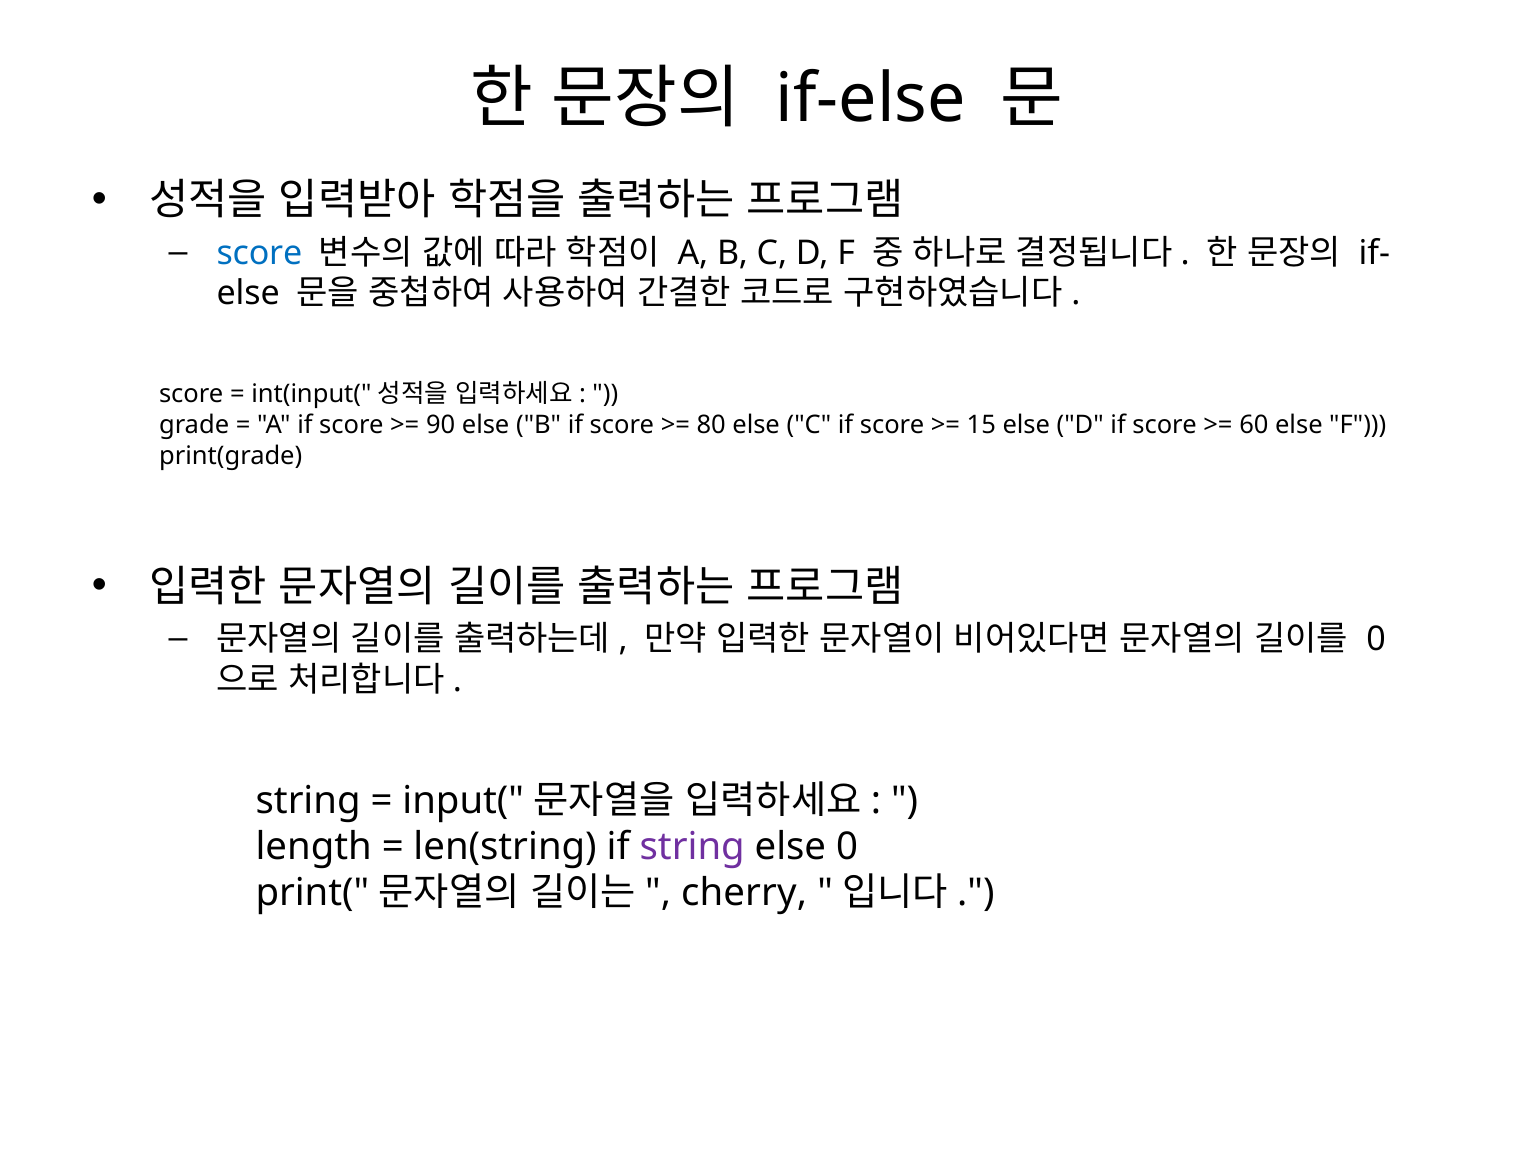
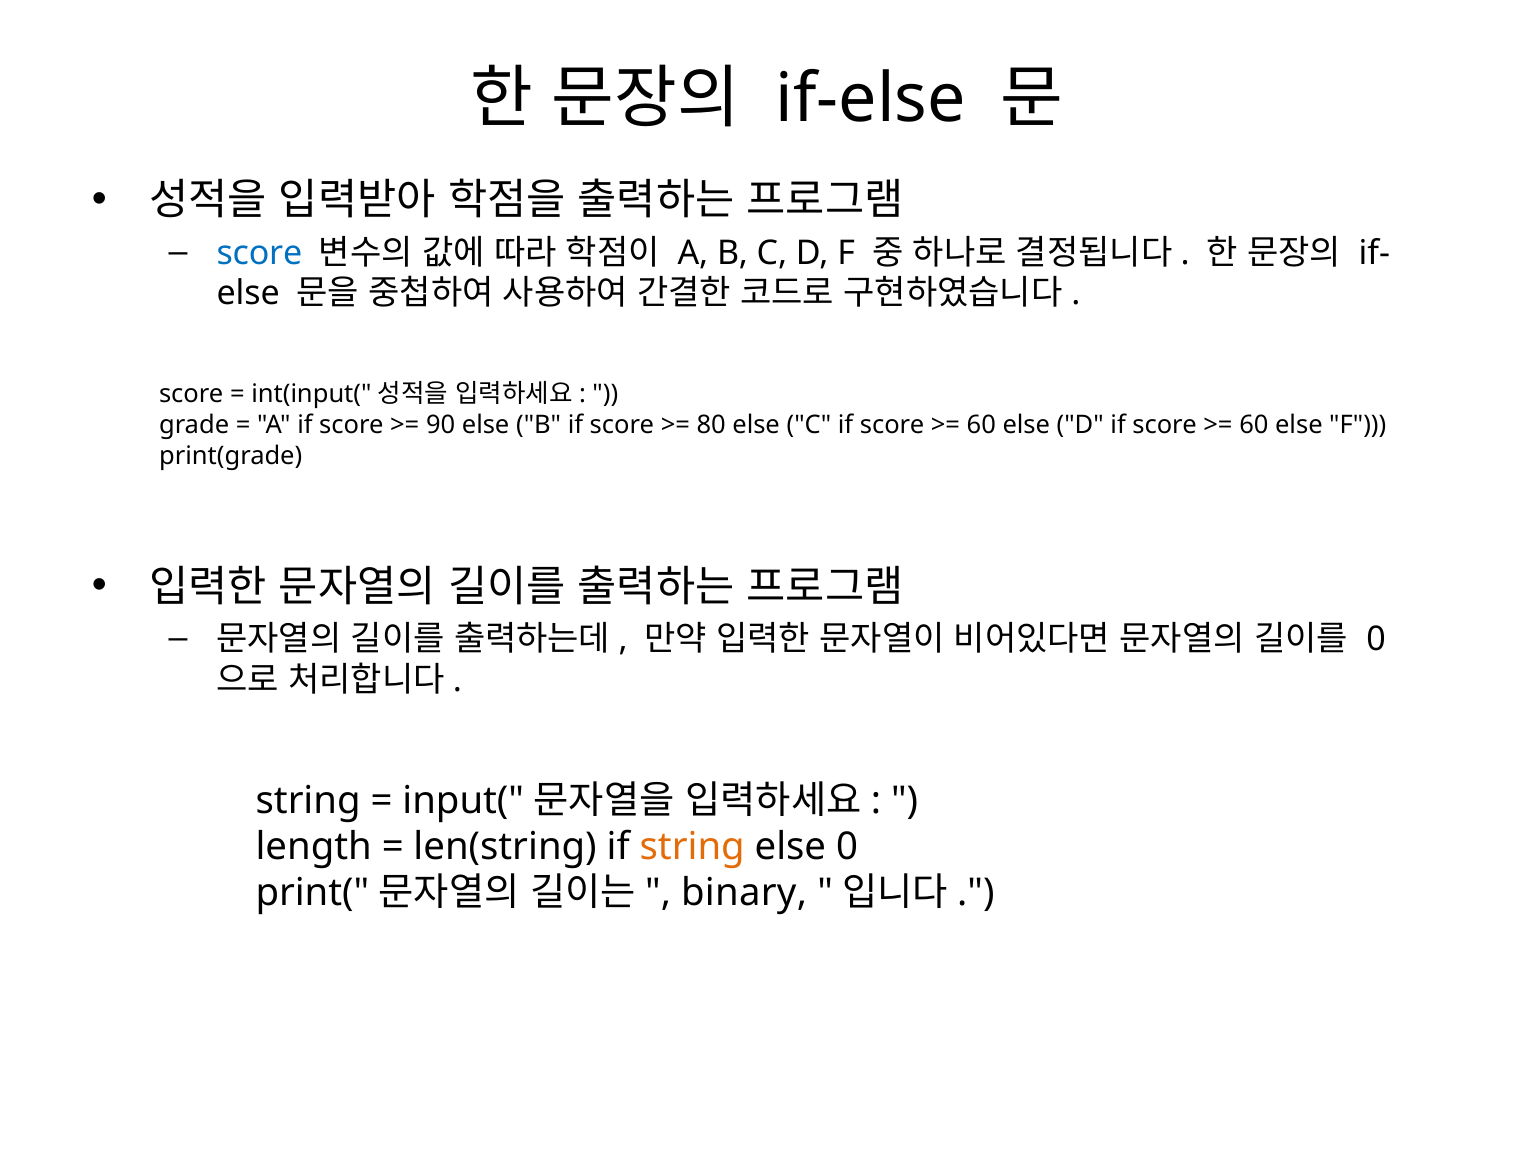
15: 15 -> 60 (981, 425)
string colour: purple -> orange (692, 847)
cherry: cherry -> binary (744, 893)
